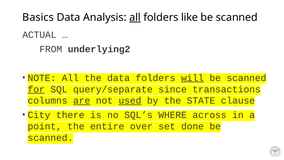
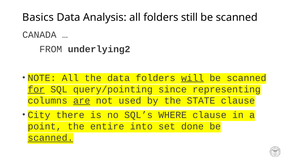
all underline: present -> none (135, 17)
like: like -> still (189, 17)
ACTUAL: ACTUAL -> CANADA (39, 35)
query/separate: query/separate -> query/pointing (113, 89)
transactions: transactions -> representing (227, 89)
used underline: present -> none (130, 101)
WHERE across: across -> clause (210, 115)
over: over -> into (141, 126)
scanned underline: none -> present (50, 138)
